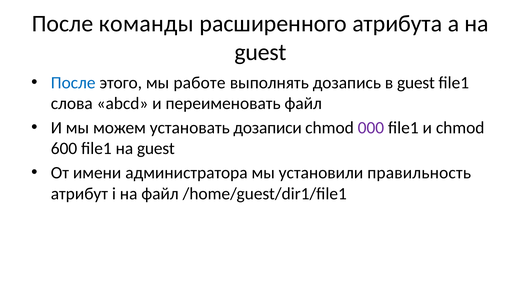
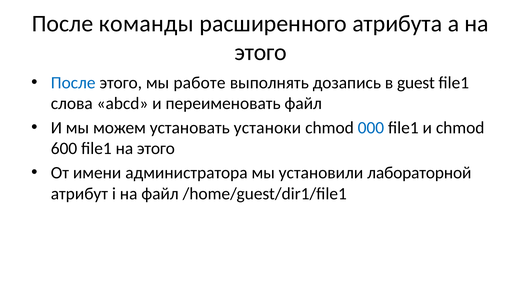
guest: guest -> этого (261, 52)
дозаписи: дозаписи -> устаноки (267, 128)
000 colour: purple -> blue (371, 128)
file1 на guest: guest -> этого (156, 149)
правильность: правильность -> лабораторной (419, 173)
